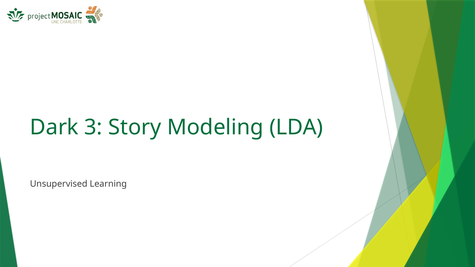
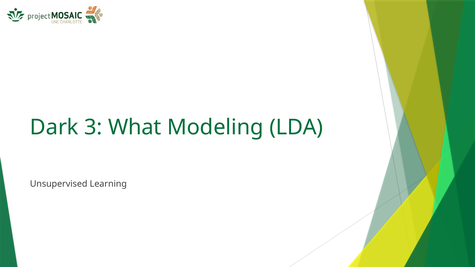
Story: Story -> What (135, 127)
